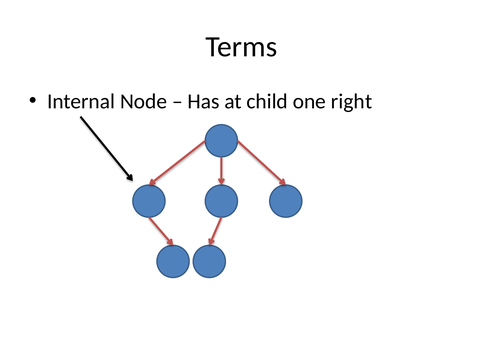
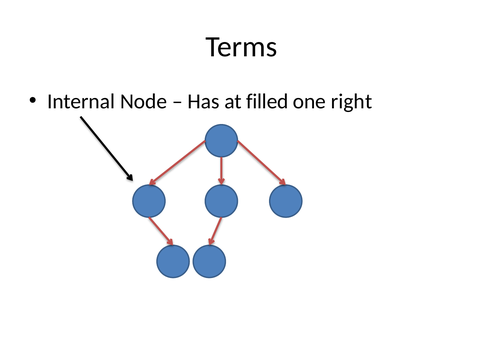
child: child -> filled (267, 101)
